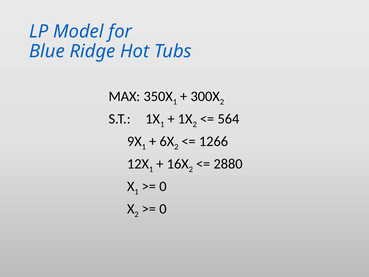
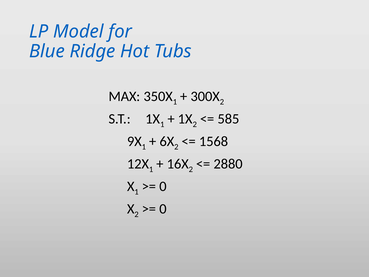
564: 564 -> 585 (228, 119)
1266: 1266 -> 1568 (214, 141)
